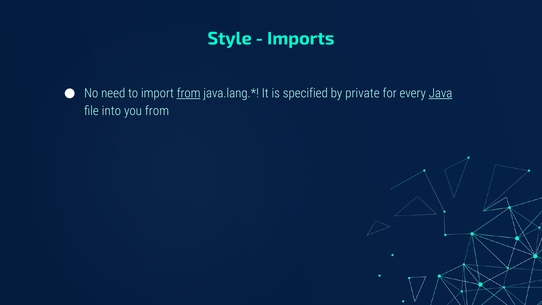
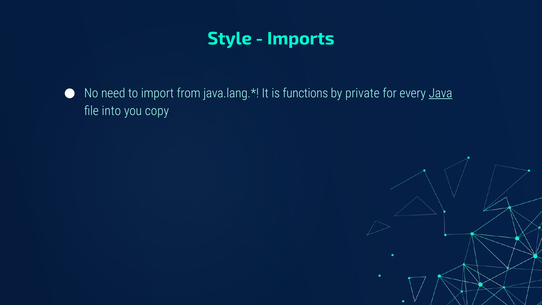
from underline: present -> none (189, 93)
specified: specified -> functions (305, 93)
you from: from -> copy (157, 111)
